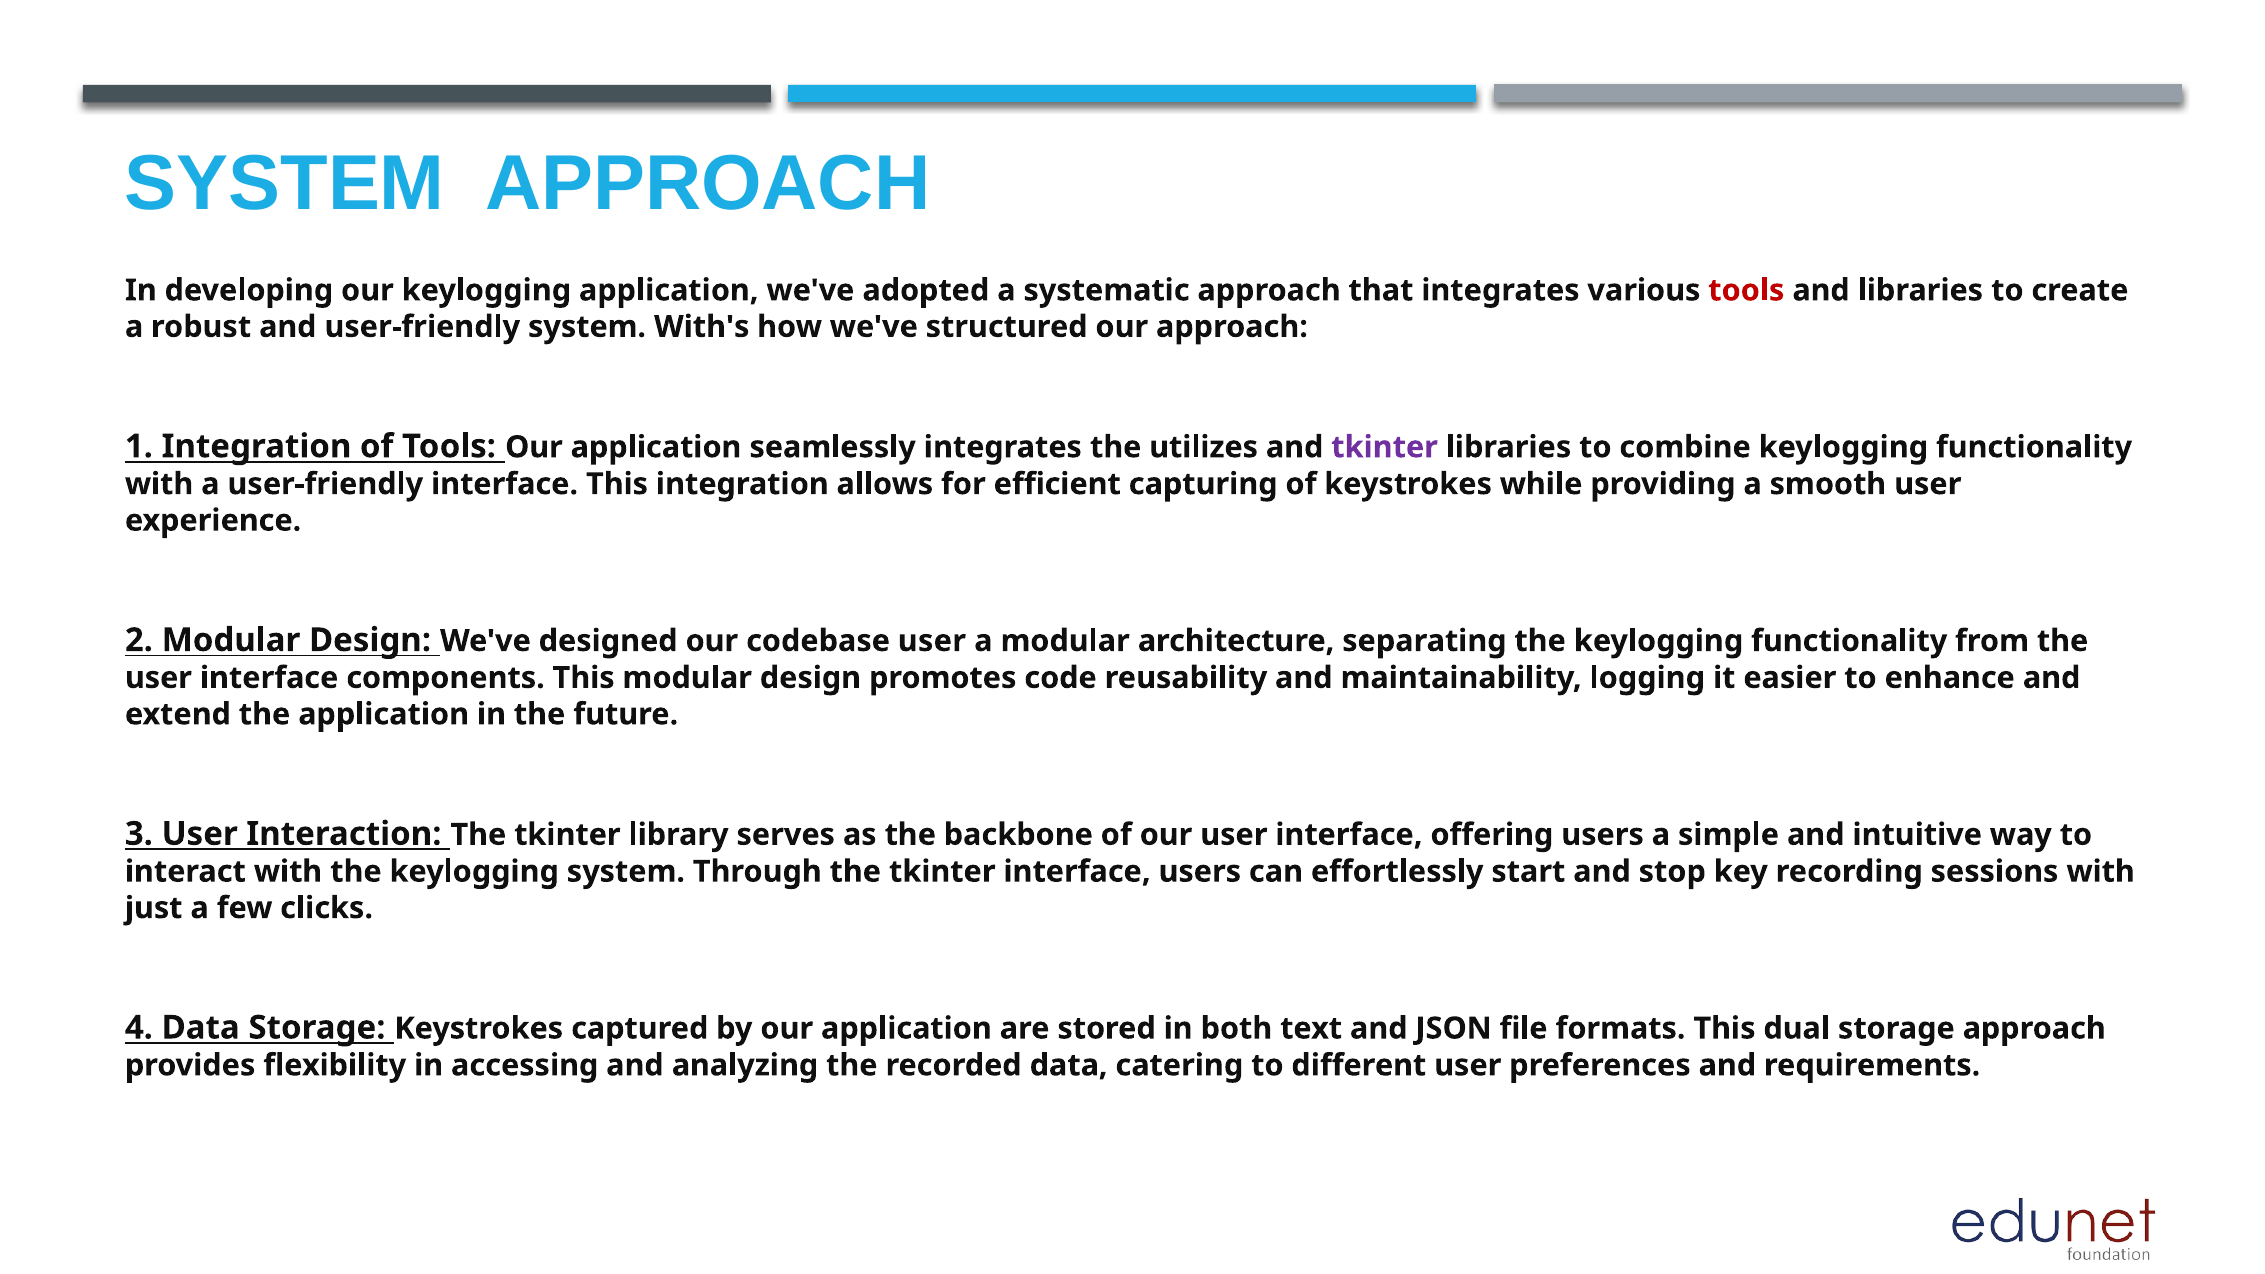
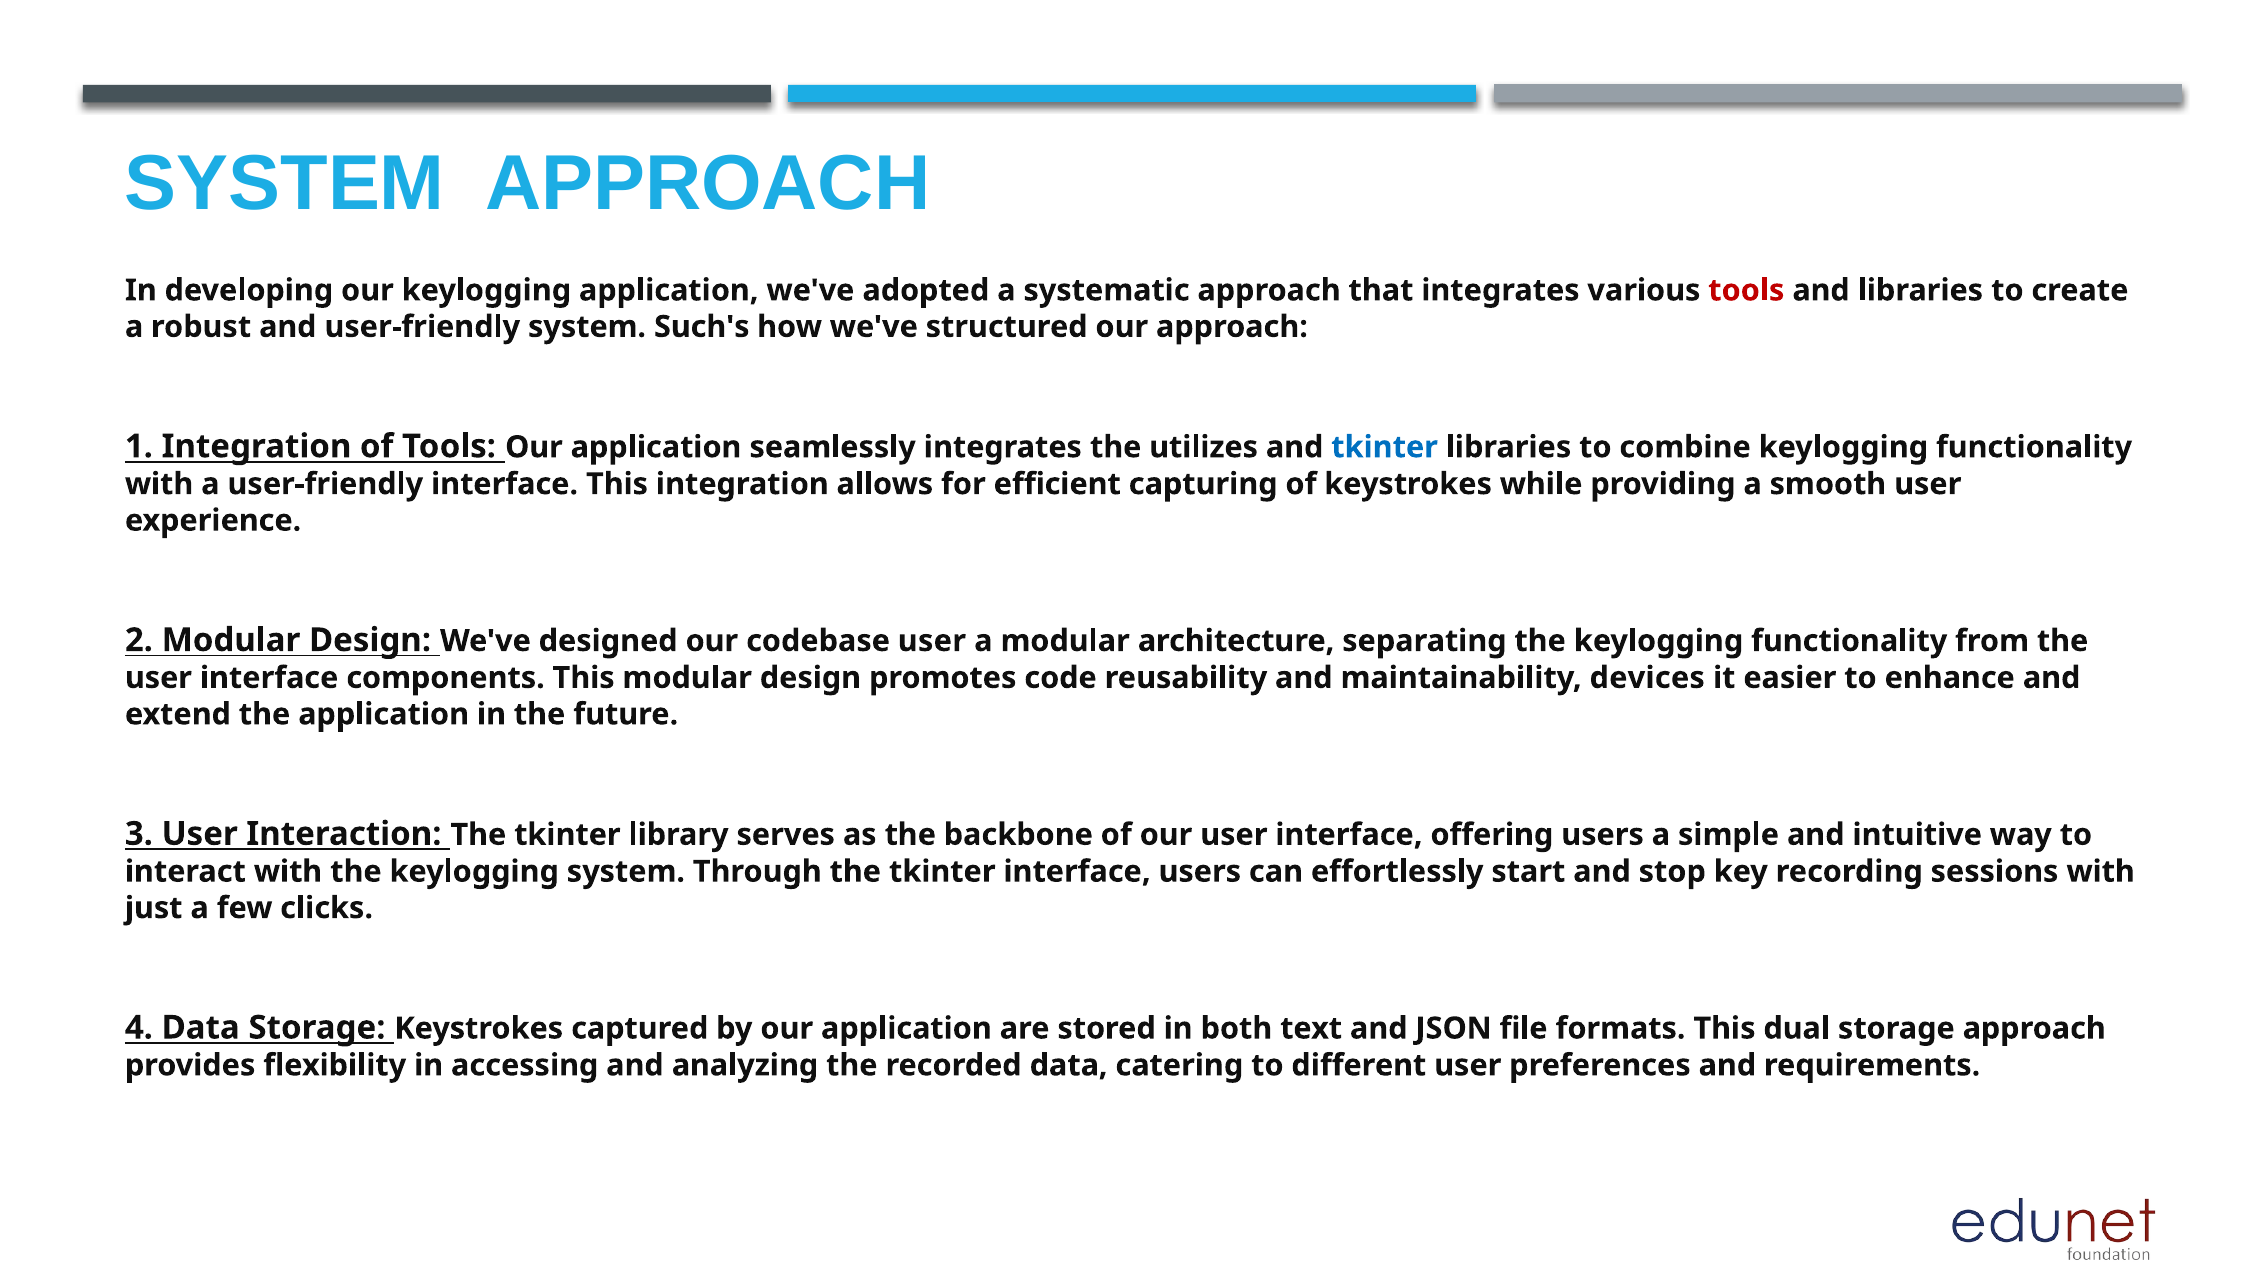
With's: With's -> Such's (702, 327)
tkinter colour: purple -> blue (1385, 447)
logging: logging -> devices (1647, 678)
